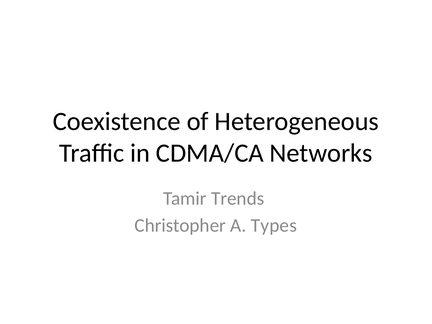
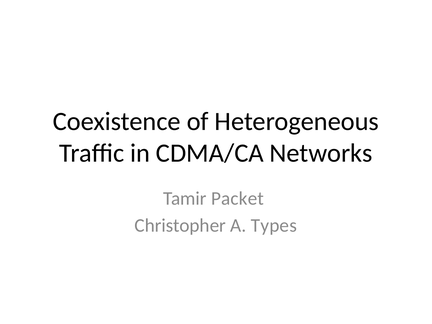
Trends: Trends -> Packet (238, 199)
